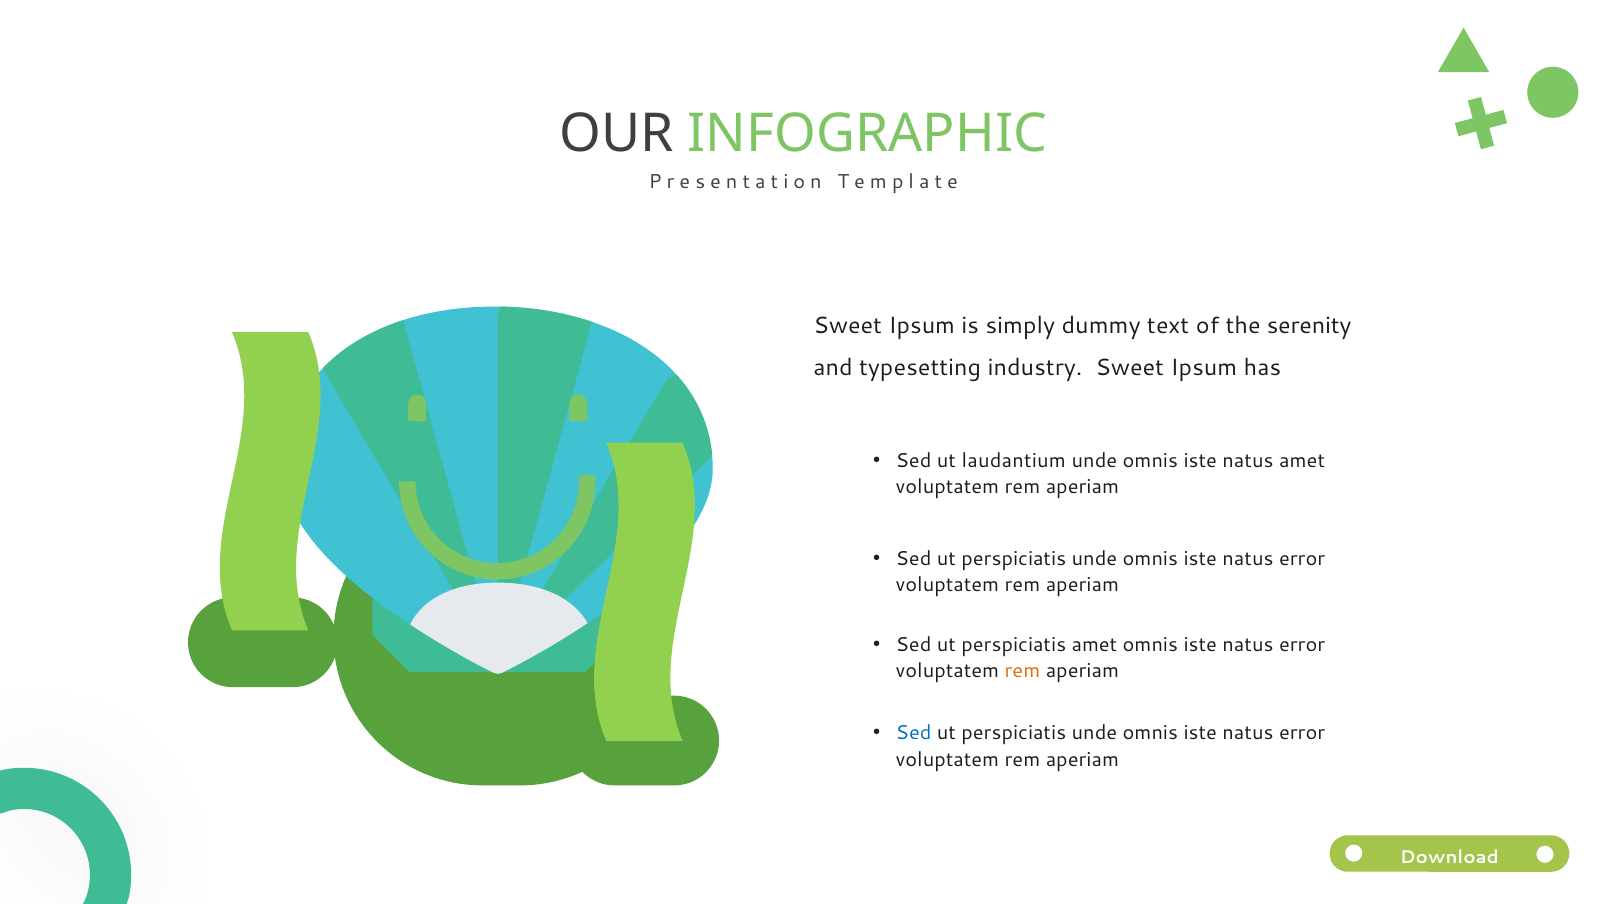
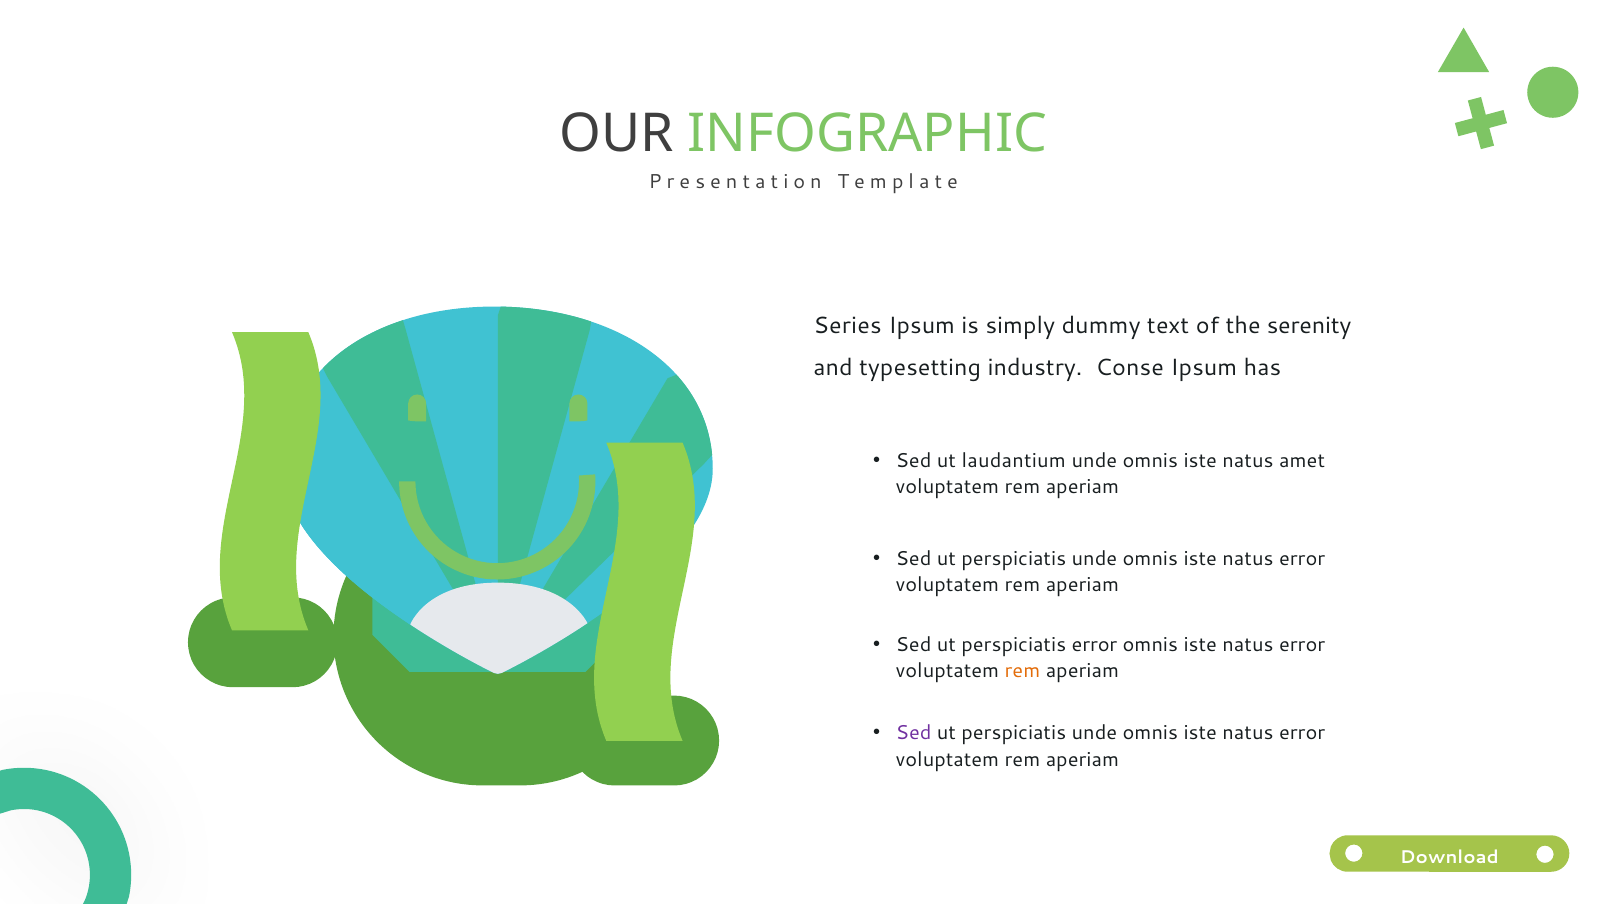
Sweet: Sweet -> Series (848, 326)
industry Sweet: Sweet -> Conse (1130, 368)
perspiciatis amet: amet -> error (1095, 645)
Sed colour: blue -> purple (914, 733)
